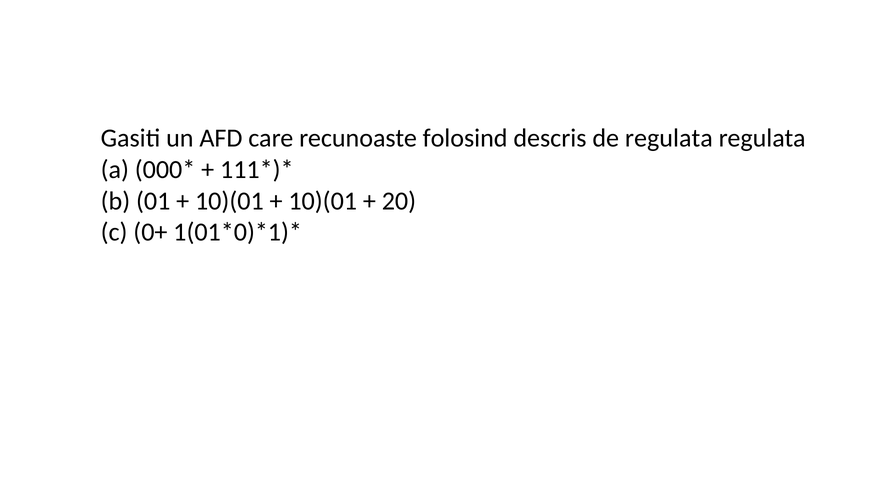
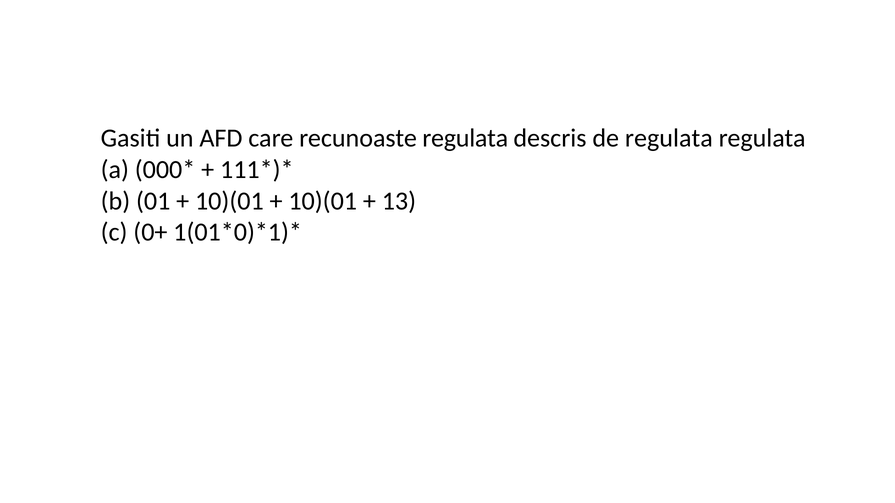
recunoaste folosind: folosind -> regulata (465, 138)
20: 20 -> 13 (399, 201)
